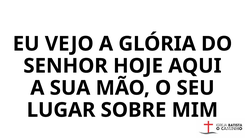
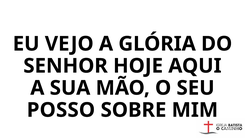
LUGAR: LUGAR -> POSSO (61, 110)
